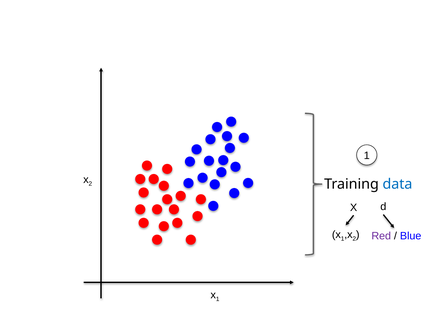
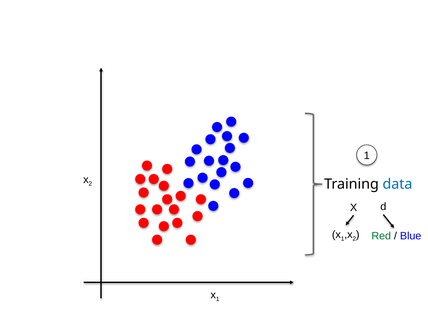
Red colour: purple -> green (381, 236)
